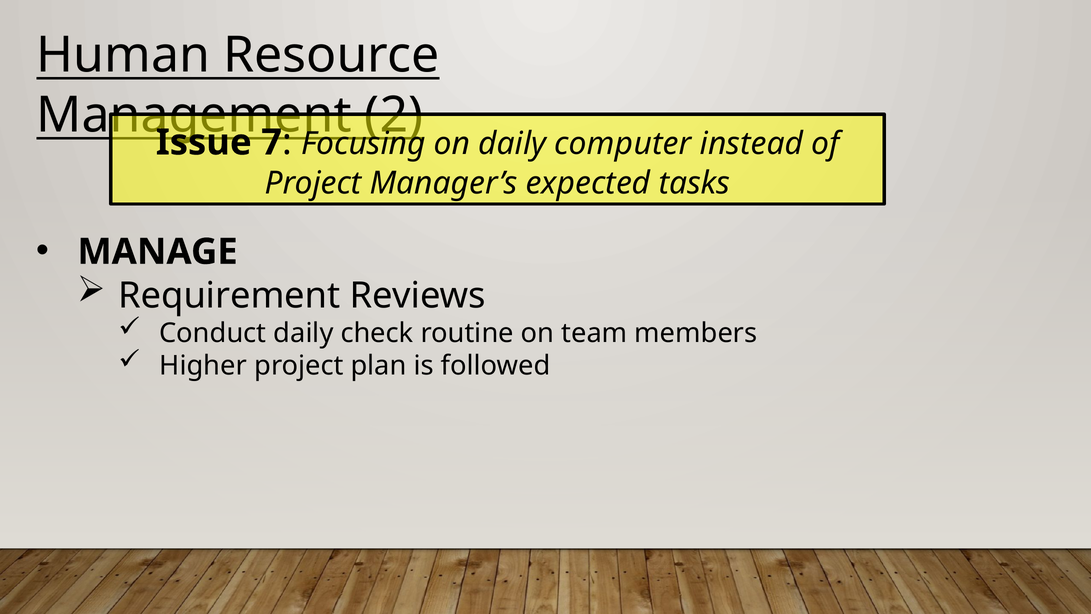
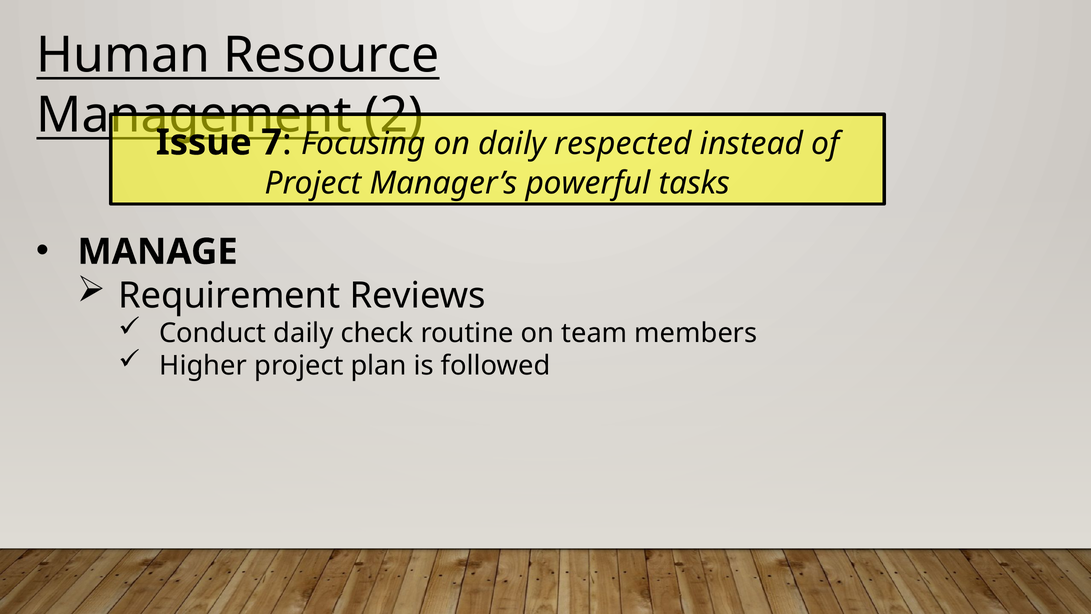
computer: computer -> respected (623, 144)
expected: expected -> powerful (588, 183)
